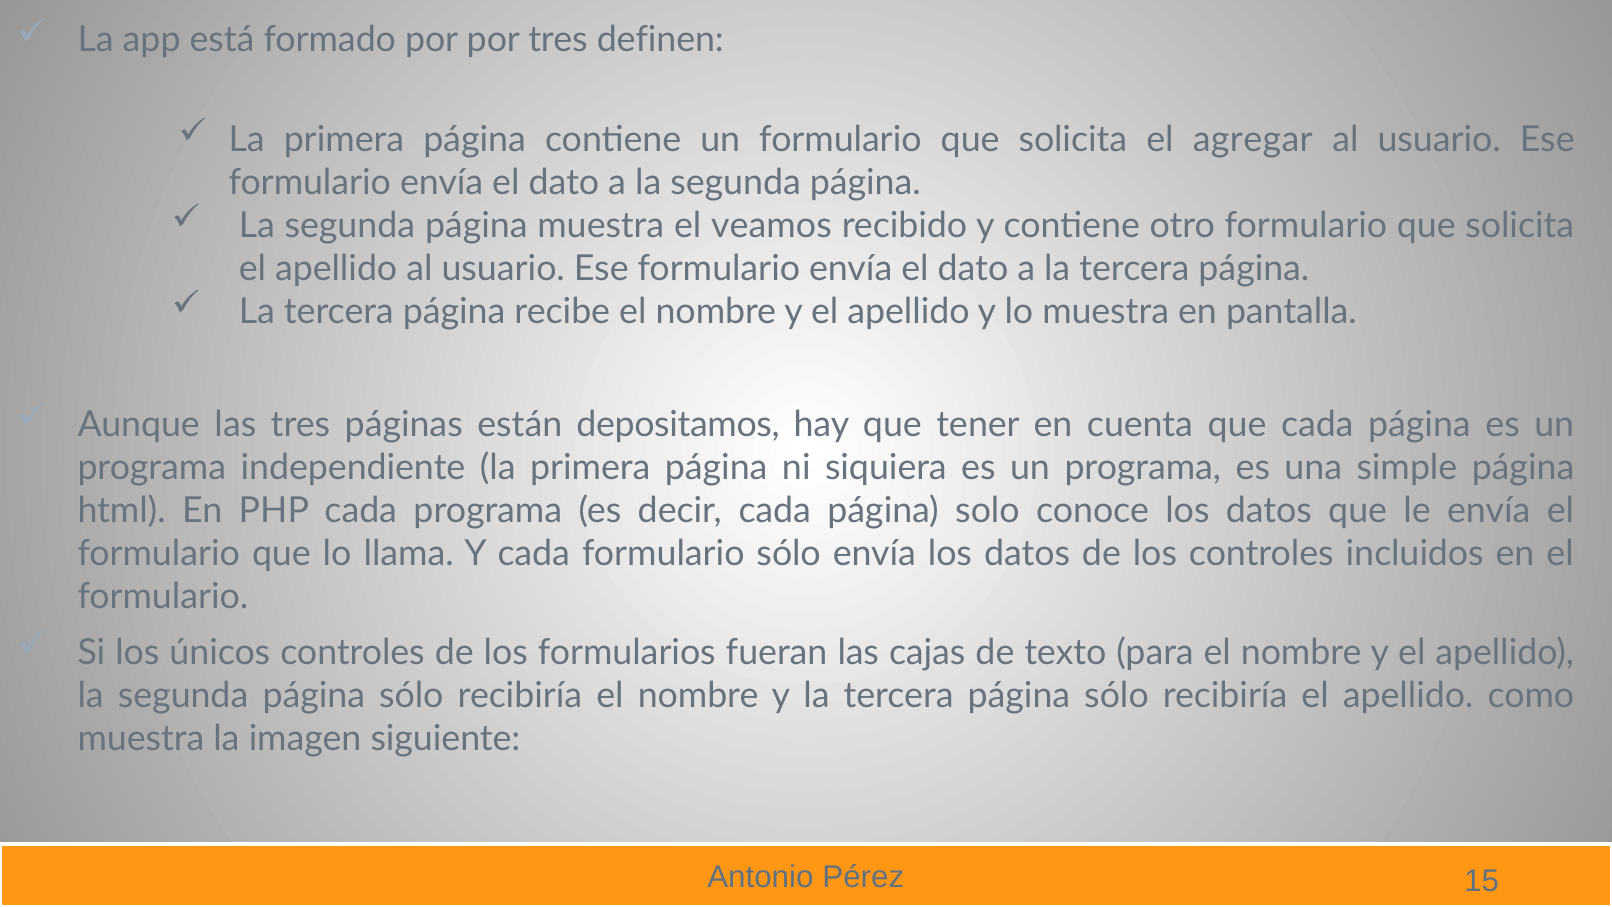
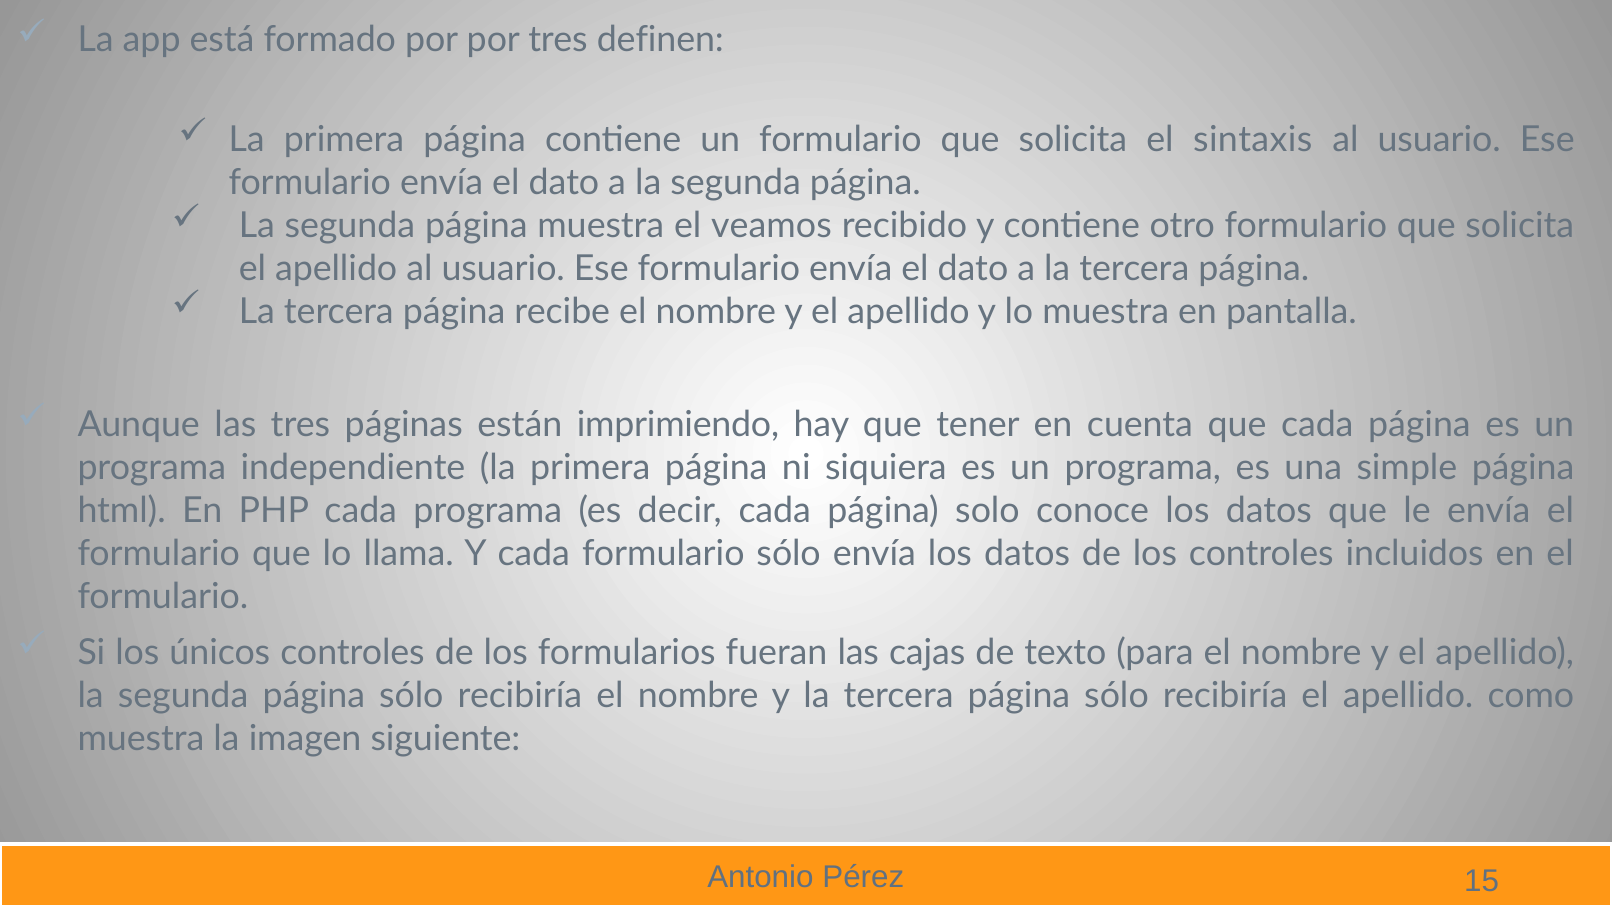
agregar: agregar -> sintaxis (1253, 139)
depositamos: depositamos -> imprimiendo (678, 424)
